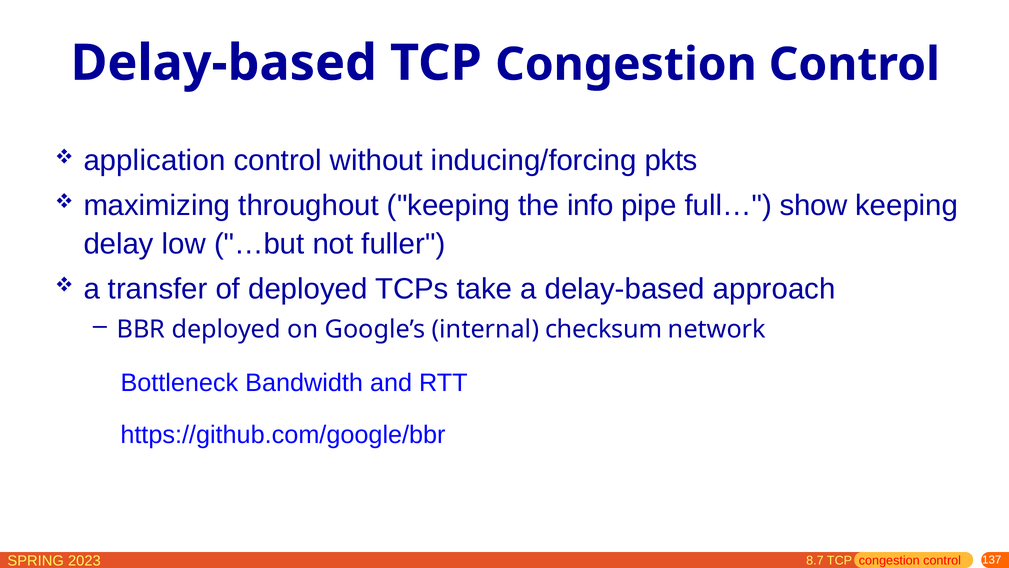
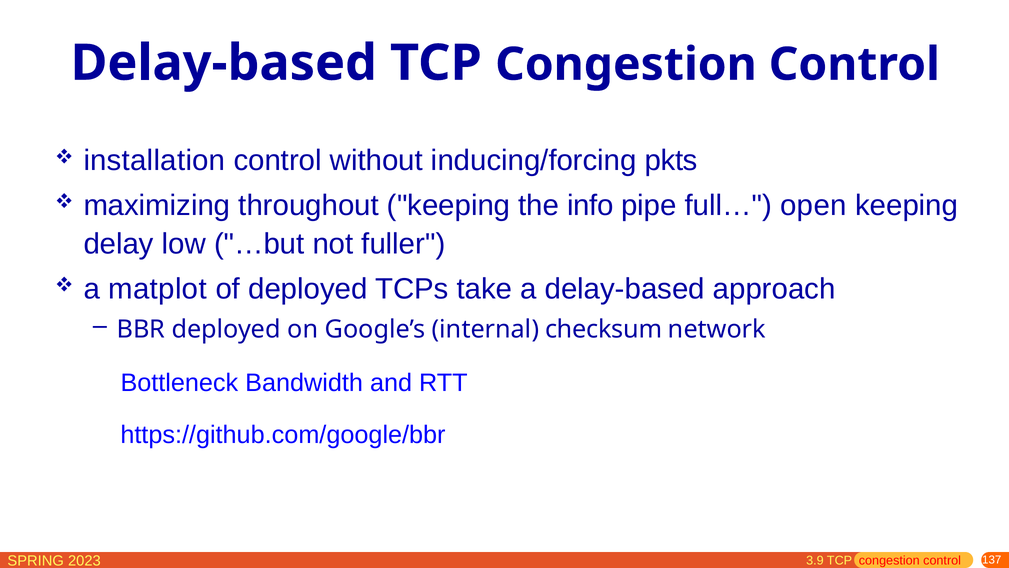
application: application -> installation (154, 161)
show: show -> open (813, 205)
transfer: transfer -> matplot (158, 289)
8.7: 8.7 -> 3.9 (815, 560)
